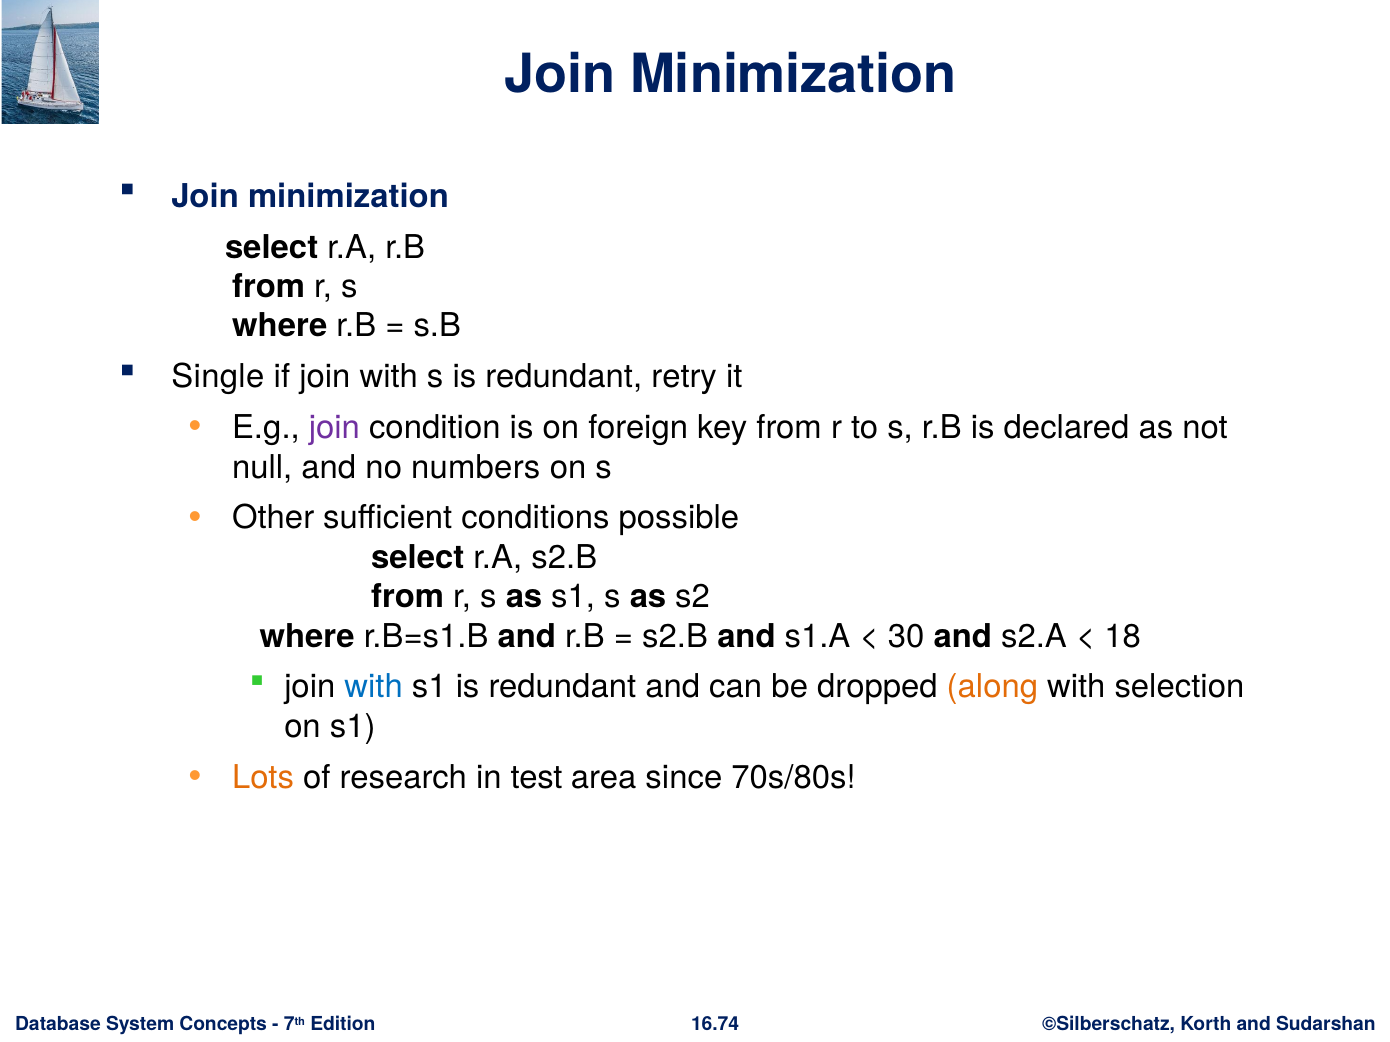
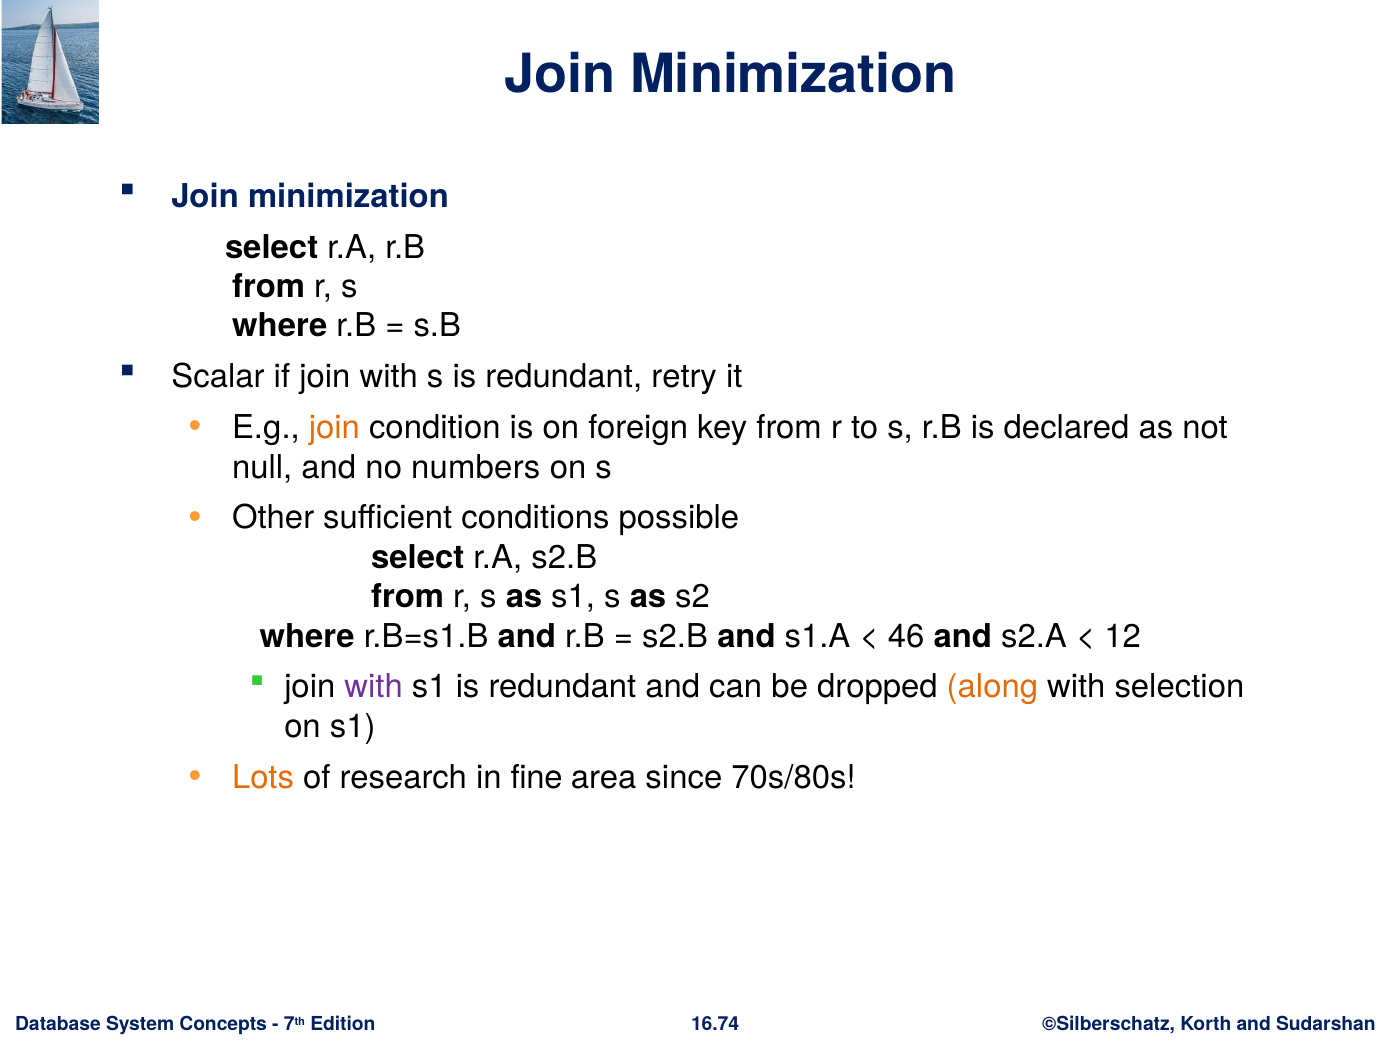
Single: Single -> Scalar (218, 377)
join colour: purple -> orange (334, 428)
30: 30 -> 46 (906, 636)
18: 18 -> 12 (1123, 636)
with colour: blue -> purple (374, 687)
test: test -> fine (537, 778)
